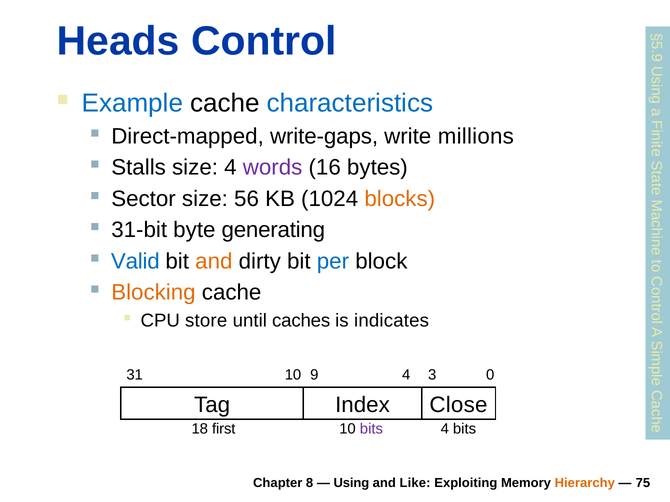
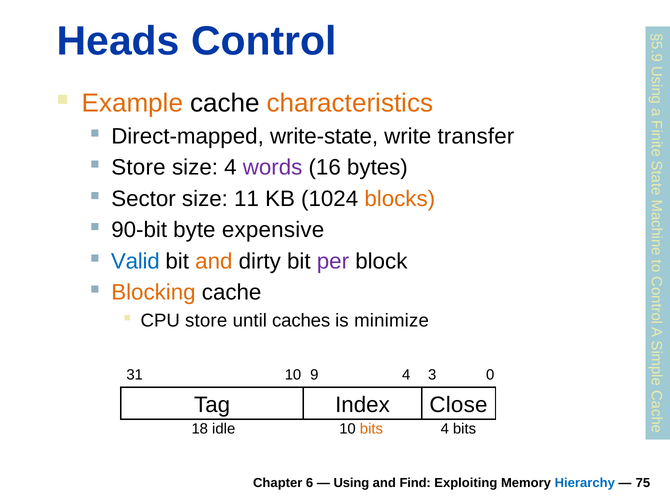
Example colour: blue -> orange (133, 103)
characteristics colour: blue -> orange (350, 103)
write-gaps: write-gaps -> write-state (324, 137)
millions: millions -> transfer (476, 137)
Stalls: Stalls -> Store (138, 168)
56: 56 -> 11 (247, 199)
31-bit: 31-bit -> 90-bit (139, 230)
generating: generating -> expensive (273, 230)
per colour: blue -> purple (333, 262)
indicates: indicates -> minimize (392, 321)
first: first -> idle (224, 429)
bits colour: purple -> orange (371, 429)
8: 8 -> 6 (310, 484)
Like: Like -> Find (415, 484)
Hierarchy colour: orange -> blue (585, 484)
